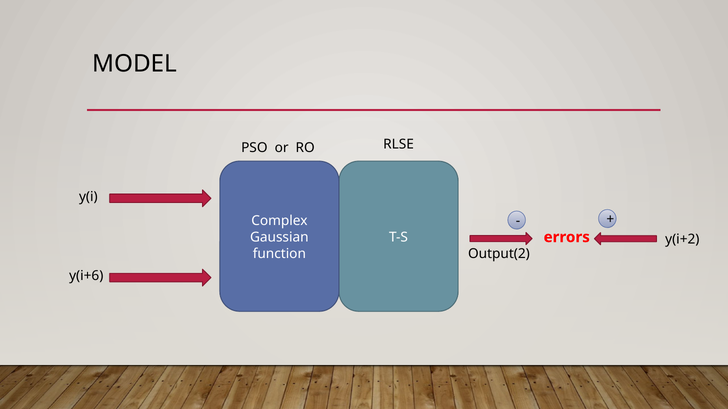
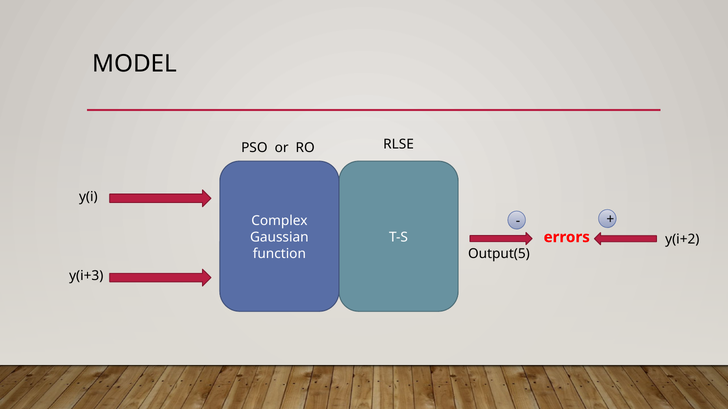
Output(2: Output(2 -> Output(5 (499, 254)
y(i+6: y(i+6 -> y(i+3 (86, 276)
